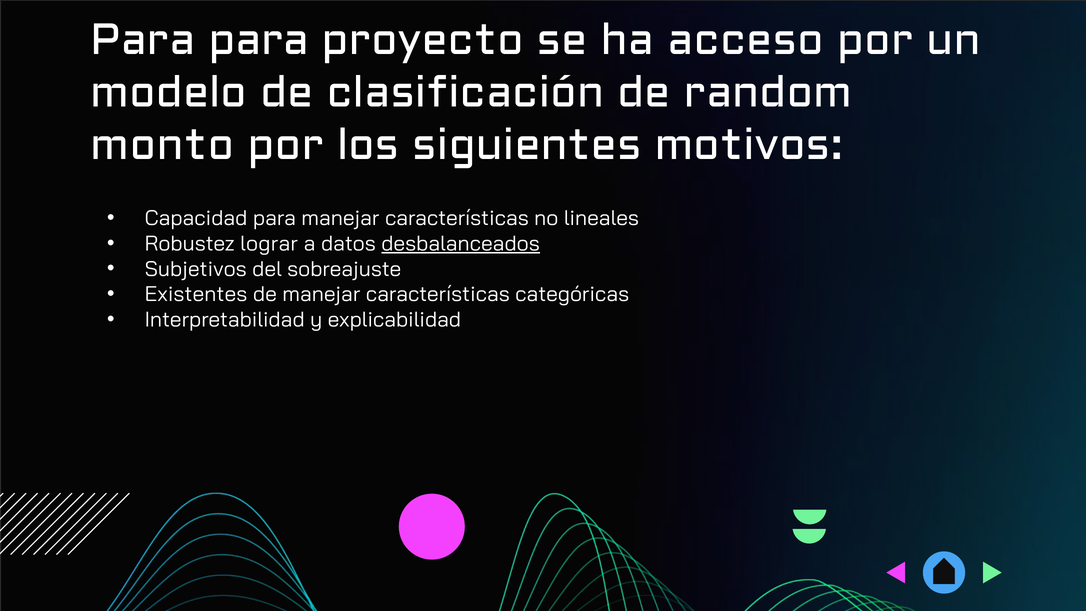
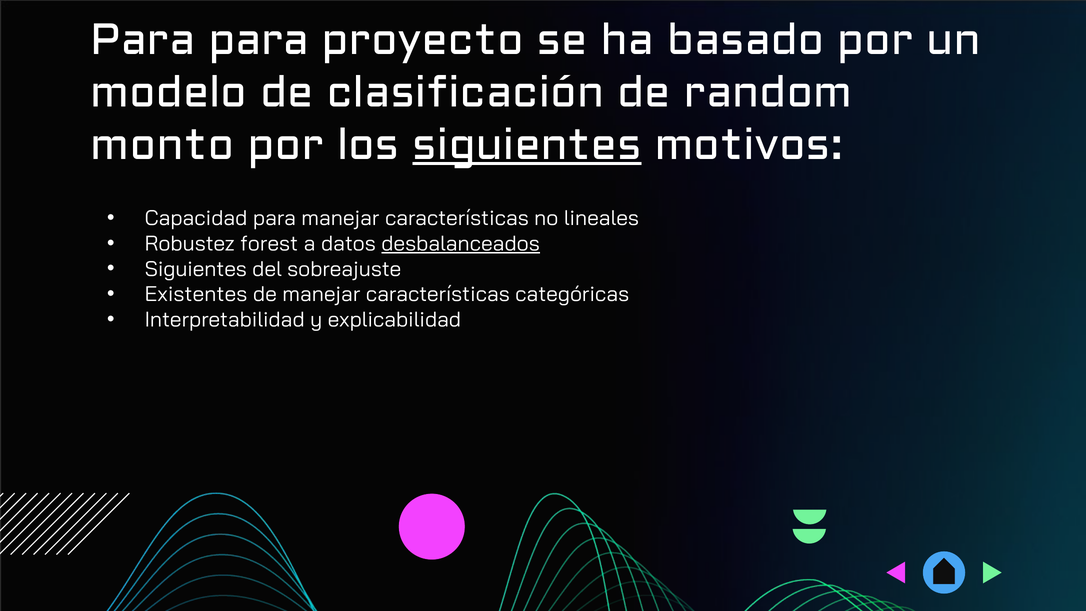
acceso: acceso -> basado (746, 40)
siguientes underline: none -> present (527, 145)
lograr: lograr -> forest (269, 244)
Subjetivos: Subjetivos -> Siguientes (196, 269)
